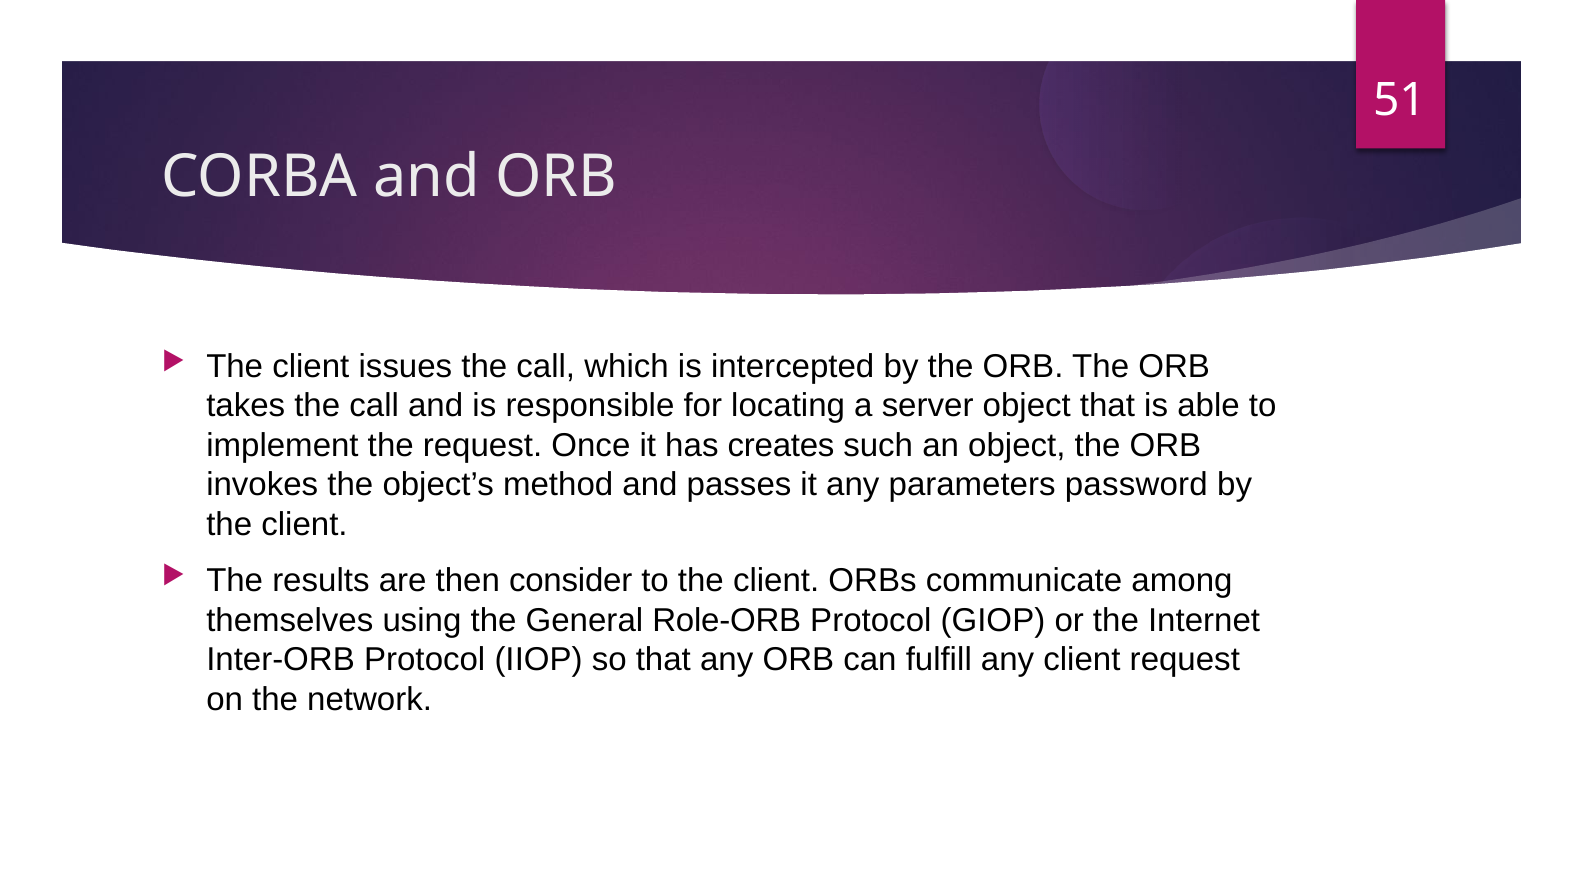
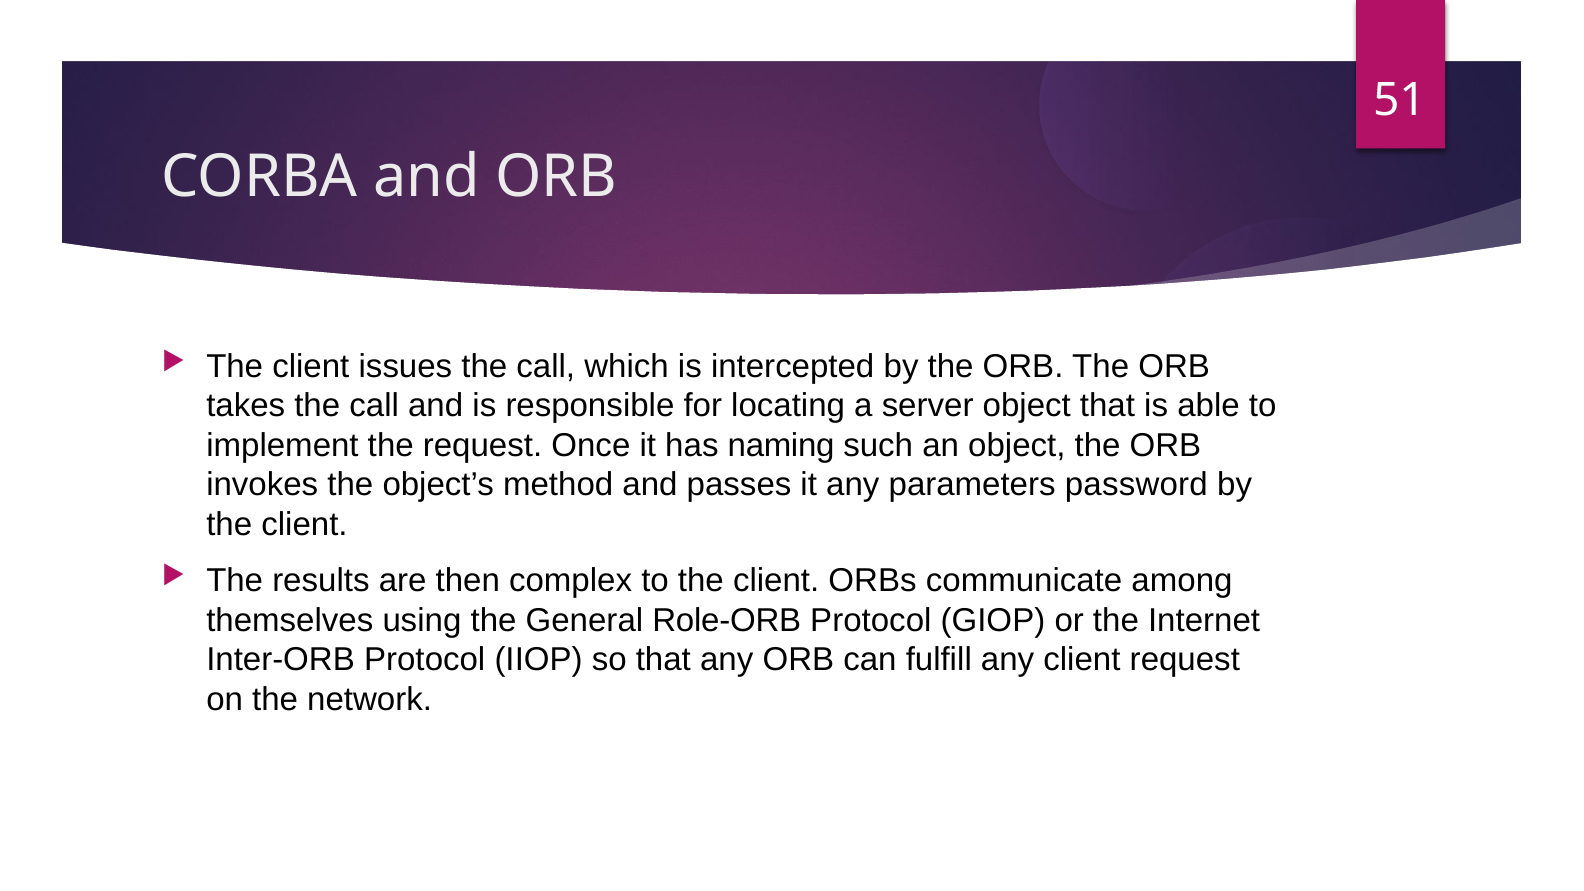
creates: creates -> naming (781, 445)
consider: consider -> complex (571, 581)
